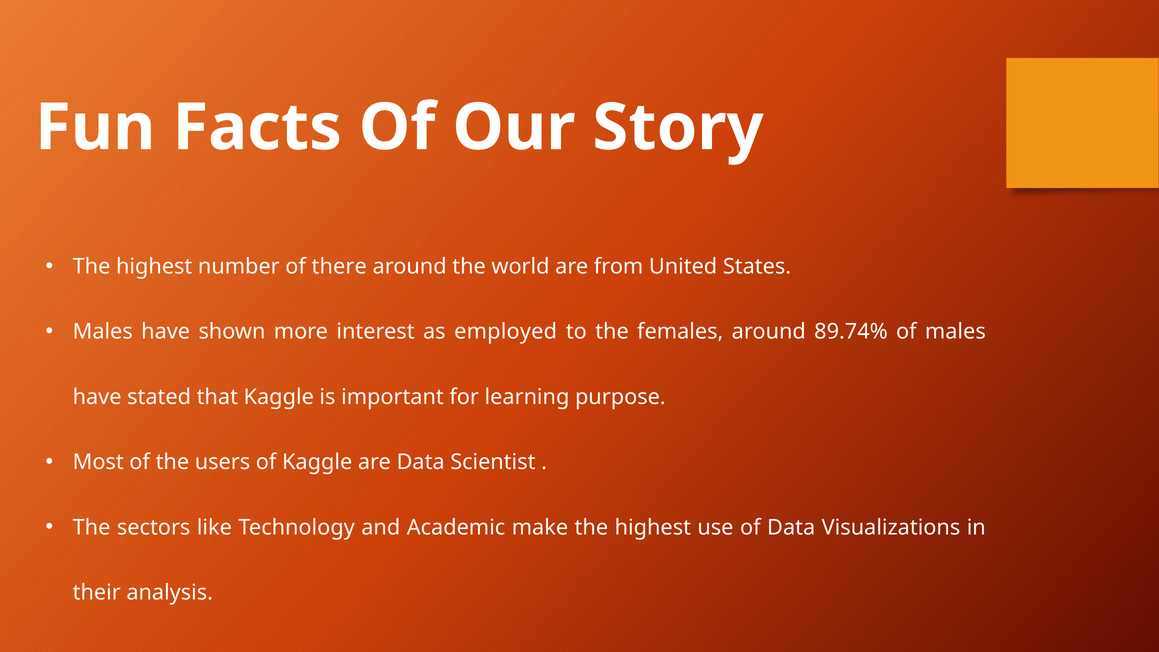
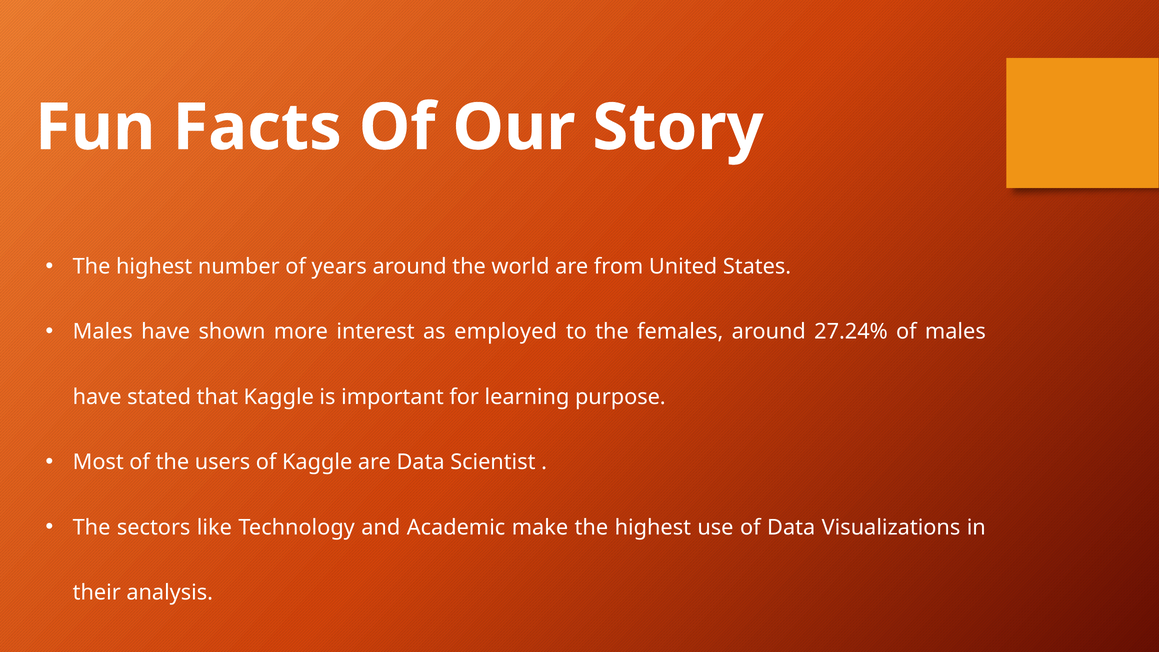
there: there -> years (339, 267)
89.74%: 89.74% -> 27.24% (851, 332)
